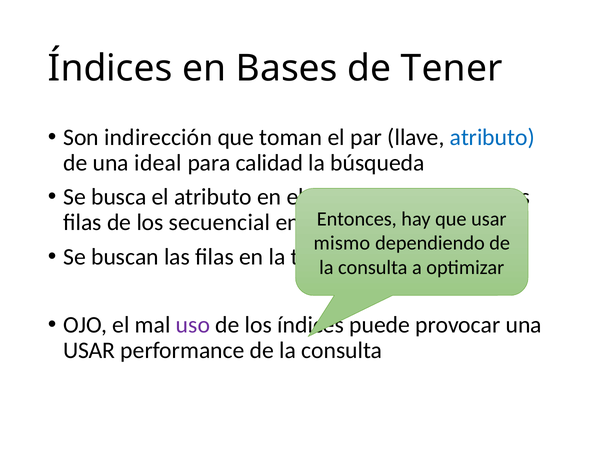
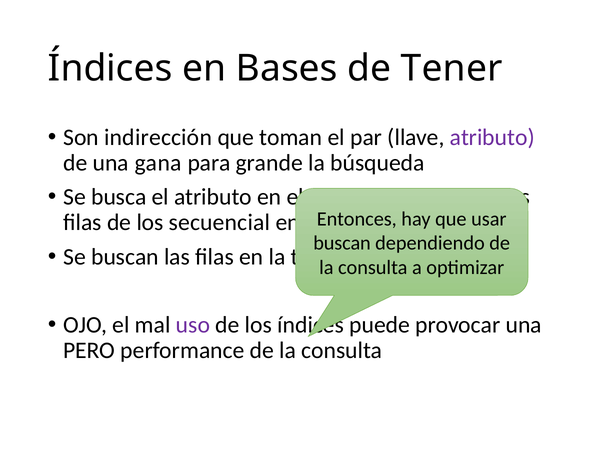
atributo colour: blue -> purple (492, 137)
ideal: ideal -> gana (158, 163)
calidad: calidad -> grande (269, 163)
mismo: mismo -> buscan (342, 243)
USAR: USAR -> PERO (89, 350)
